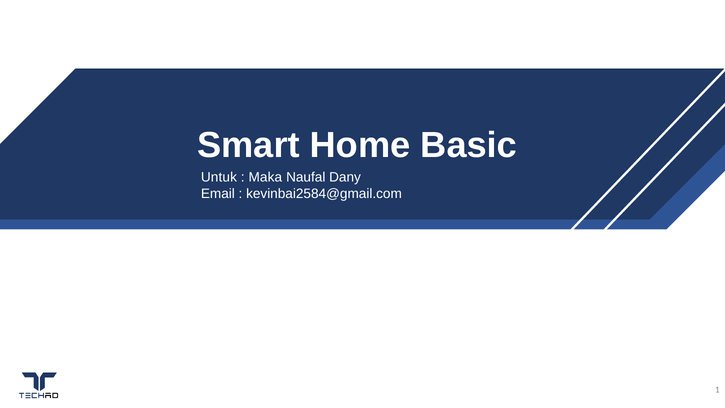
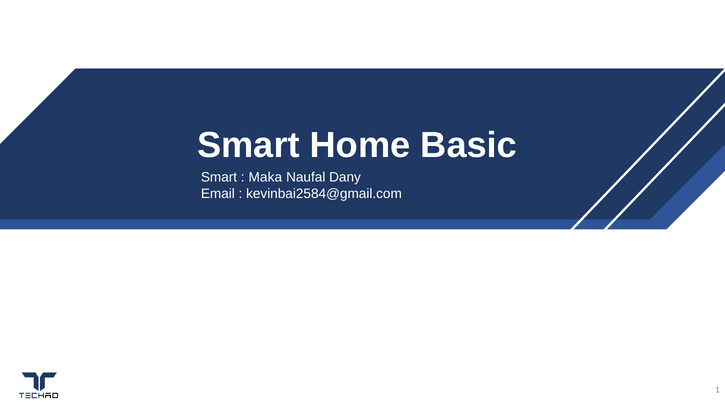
Untuk: Untuk -> Smart (219, 177)
